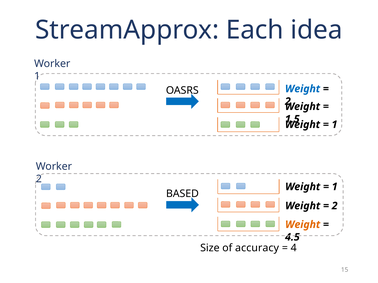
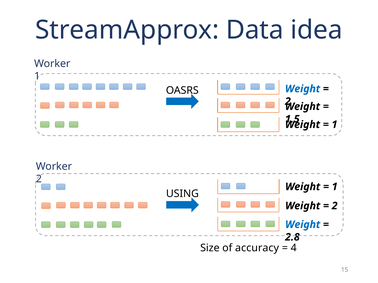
Each: Each -> Data (255, 30)
BASED: BASED -> USING (182, 194)
Weight colour: orange -> blue (303, 225)
4.5: 4.5 -> 2.8 (292, 238)
